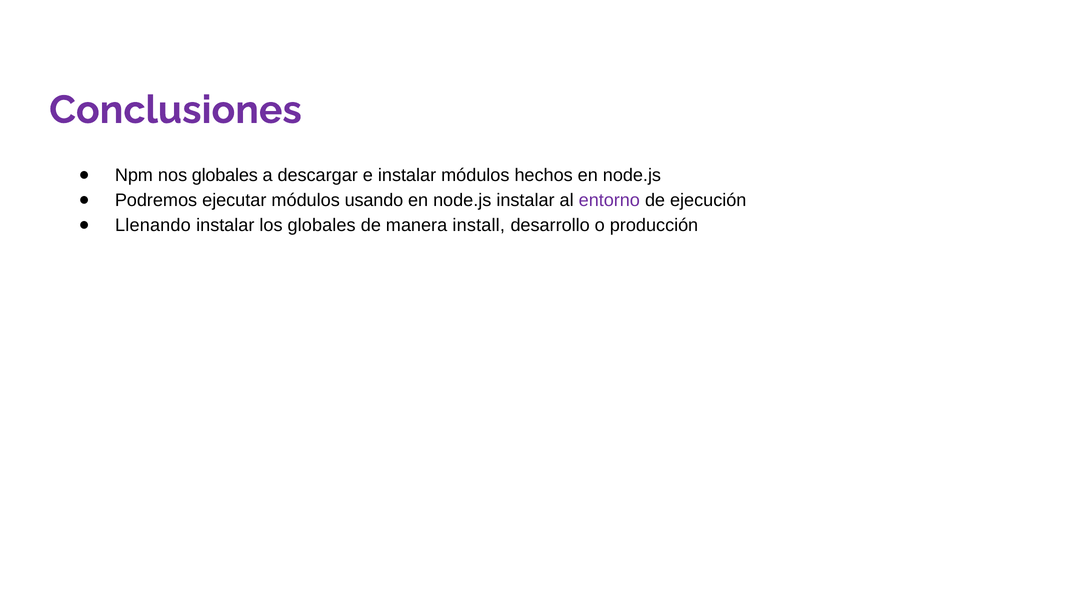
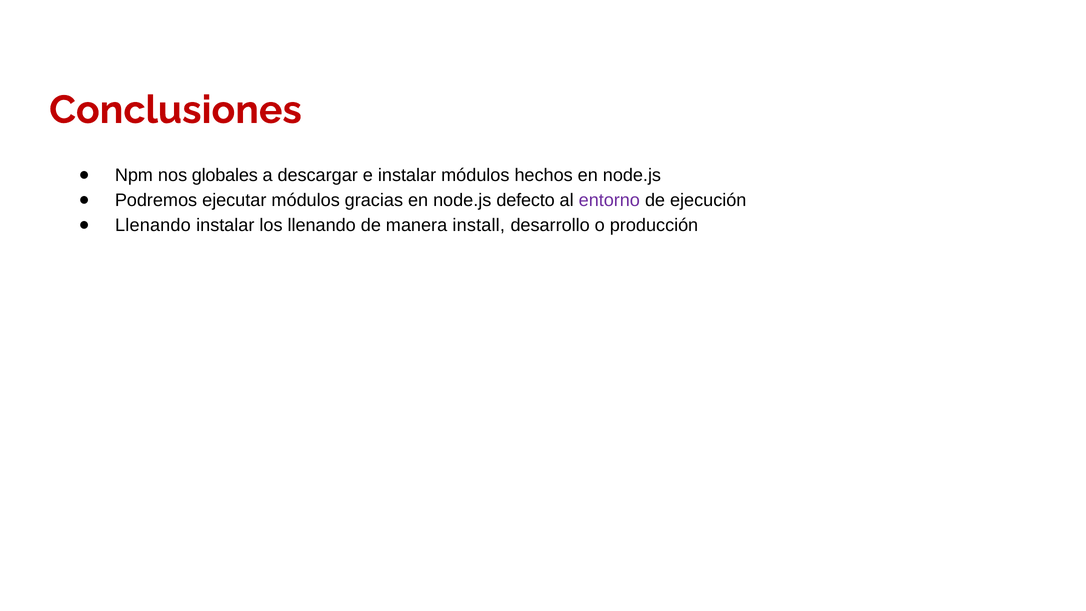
Conclusiones colour: purple -> red (175, 110)
usando: usando -> gracias (374, 200)
node.js instalar: instalar -> defecto (526, 200)
los globales: globales -> llenando (322, 225)
